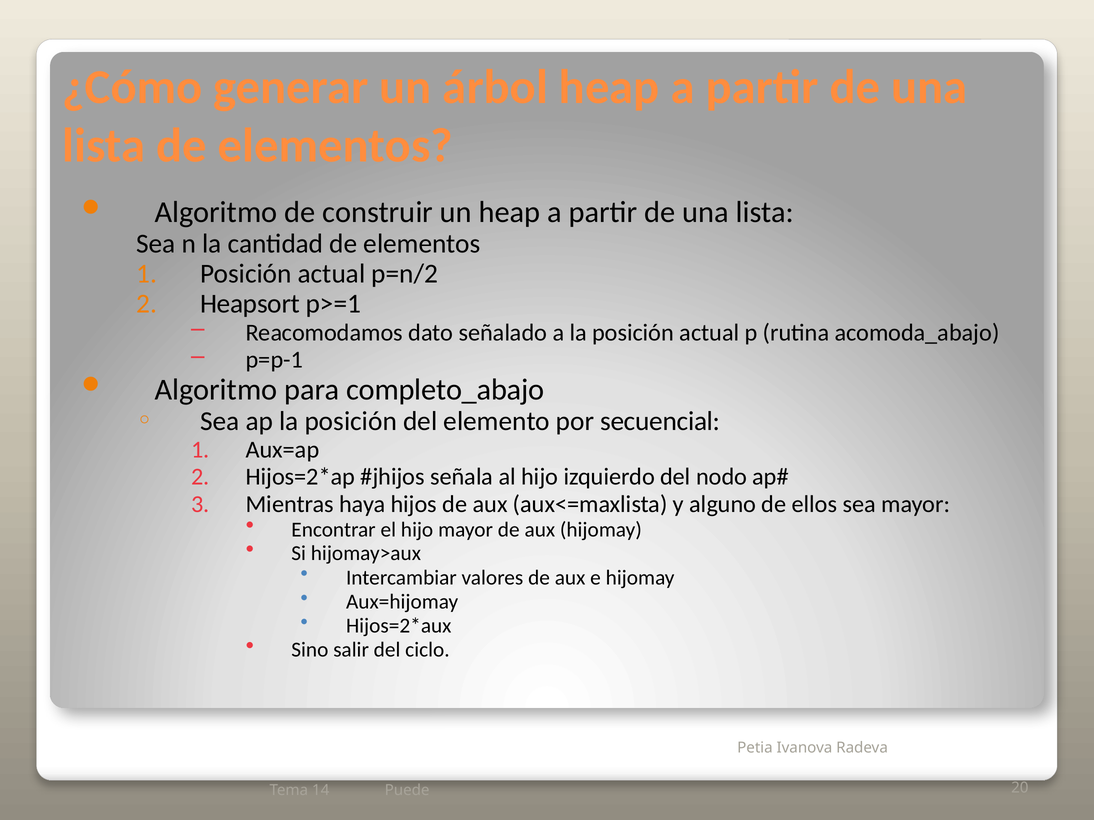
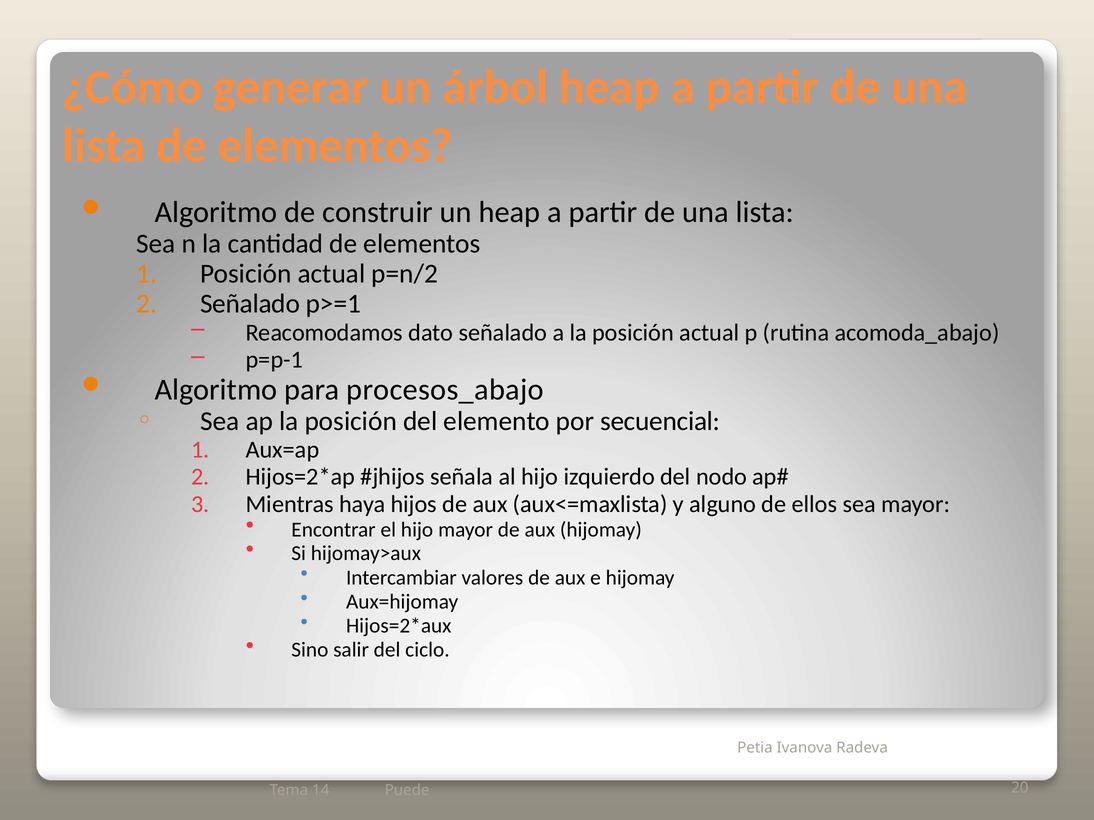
Heapsort: Heapsort -> Señalado (250, 304)
completo_abajo: completo_abajo -> procesos_abajo (445, 390)
